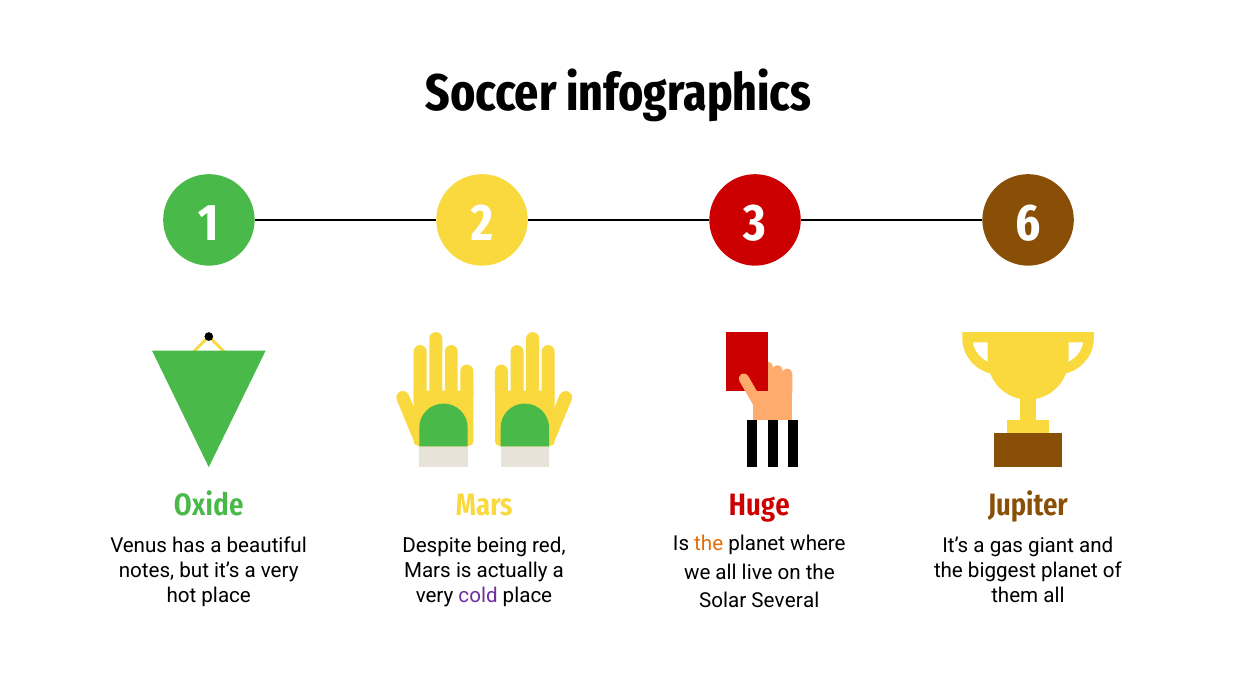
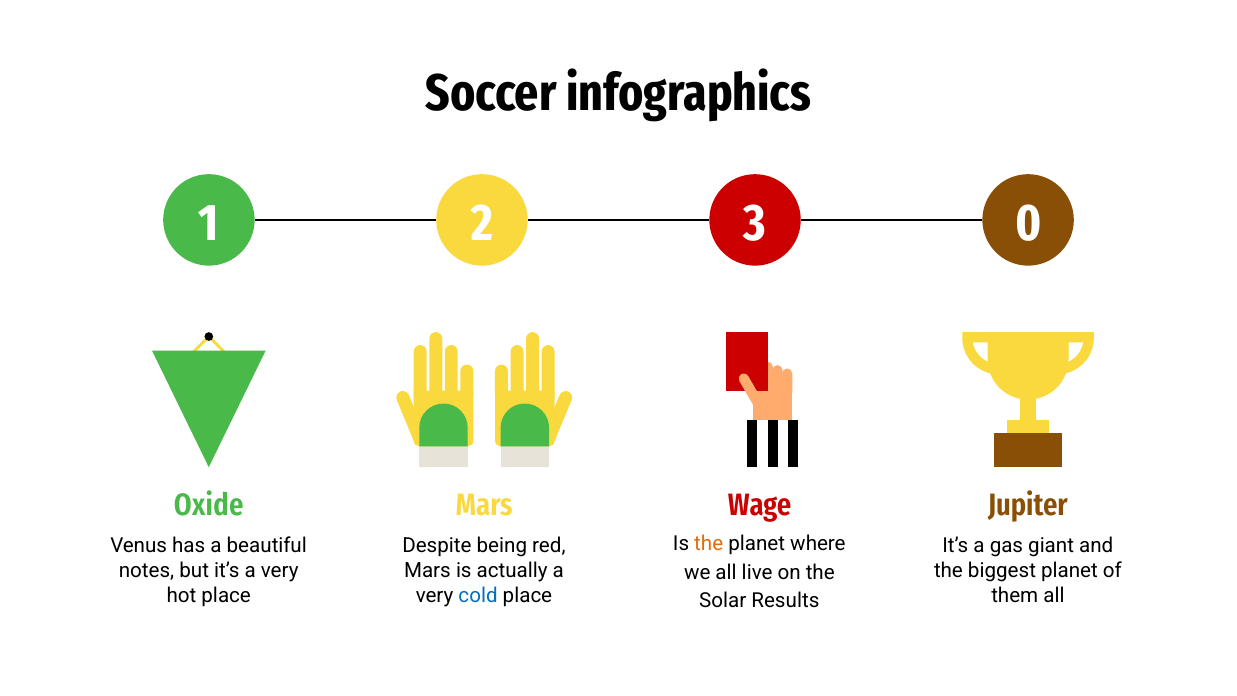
6: 6 -> 0 (1028, 223)
Huge: Huge -> Wage (760, 505)
cold colour: purple -> blue (478, 595)
Several: Several -> Results (785, 601)
